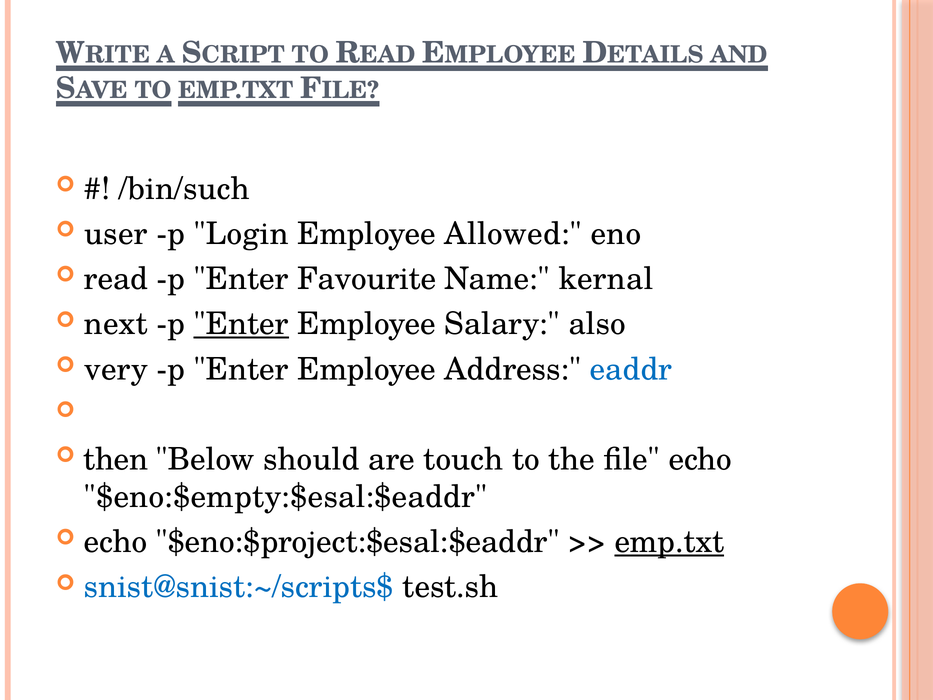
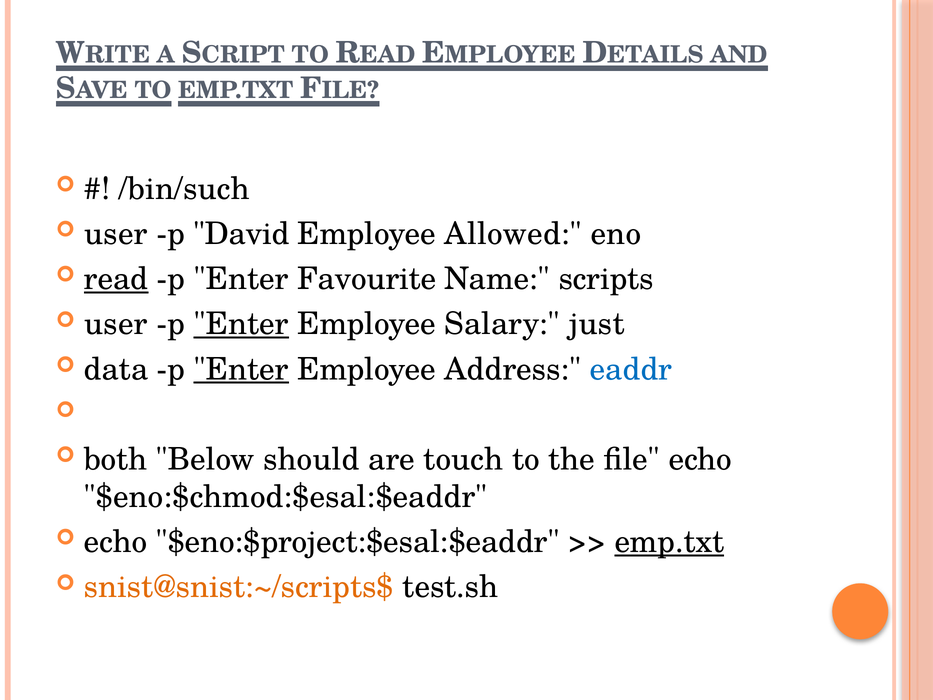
Login: Login -> David (241, 234)
read underline: none -> present (116, 279)
kernal: kernal -> scripts (606, 279)
next: next -> user (116, 324)
also: also -> just (597, 324)
very: very -> data (116, 369)
Enter underline: none -> present (241, 369)
then: then -> both (116, 459)
$eno:$empty:$esal:$eaddr: $eno:$empty:$esal:$eaddr -> $eno:$chmod:$esal:$eaddr (286, 497)
snist@snist:~/scripts$ colour: blue -> orange (239, 587)
